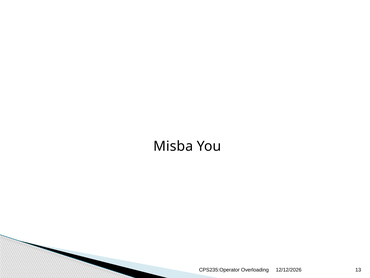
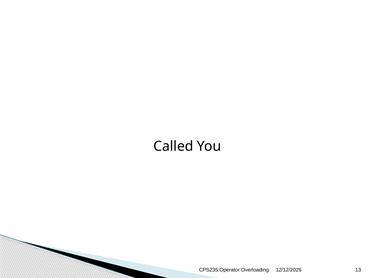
Misba: Misba -> Called (173, 146)
